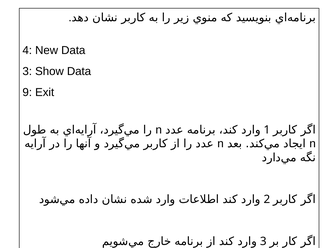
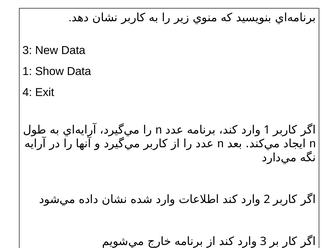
4: 4 -> 3 (27, 50)
3: 3 -> 1 (27, 71)
9: 9 -> 4 (27, 92)
